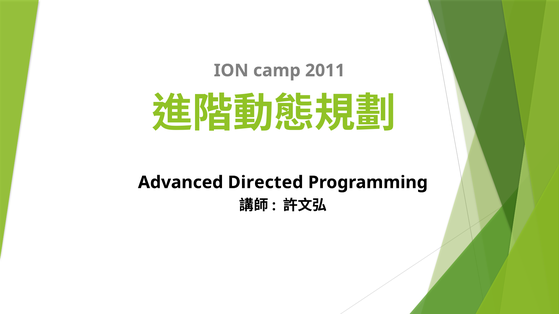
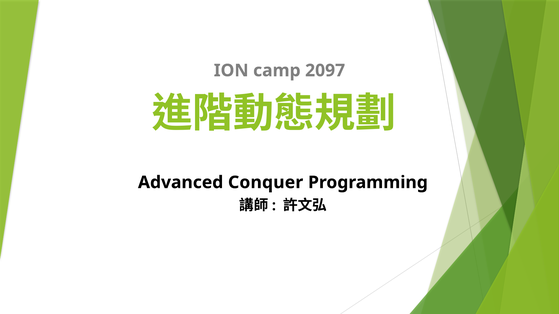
2011: 2011 -> 2097 (325, 71)
Directed: Directed -> Conquer (266, 183)
